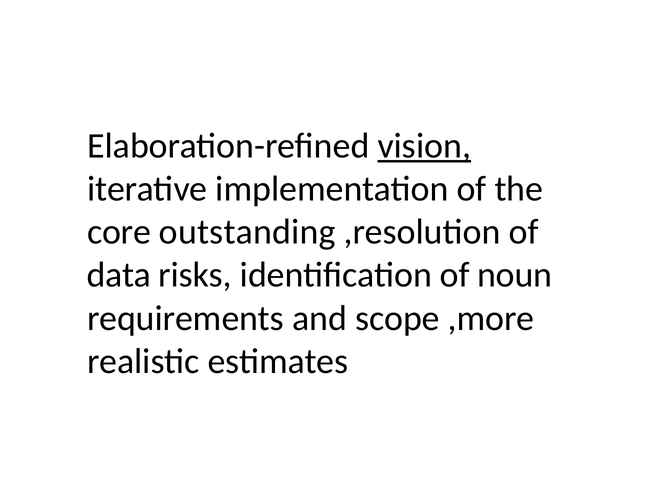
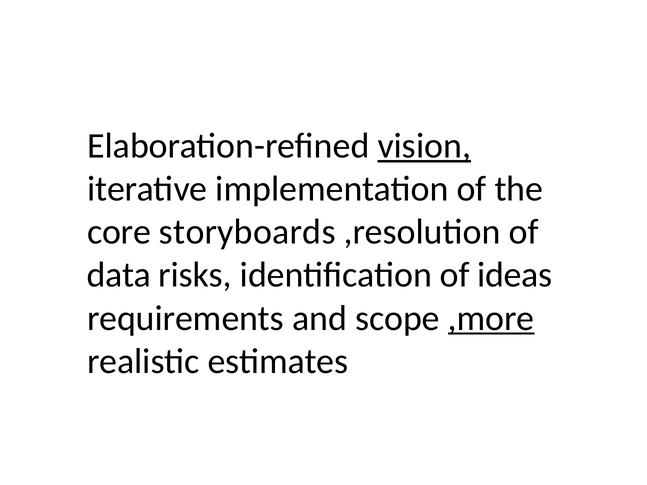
outstanding: outstanding -> storyboards (247, 232)
noun: noun -> ideas (515, 275)
,more underline: none -> present (491, 318)
